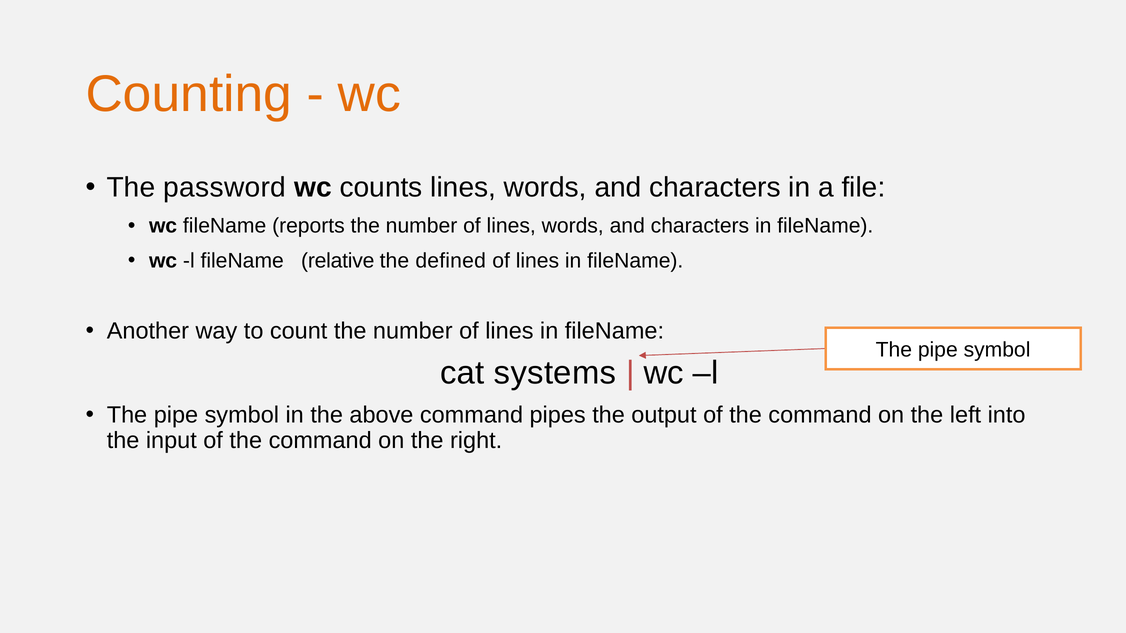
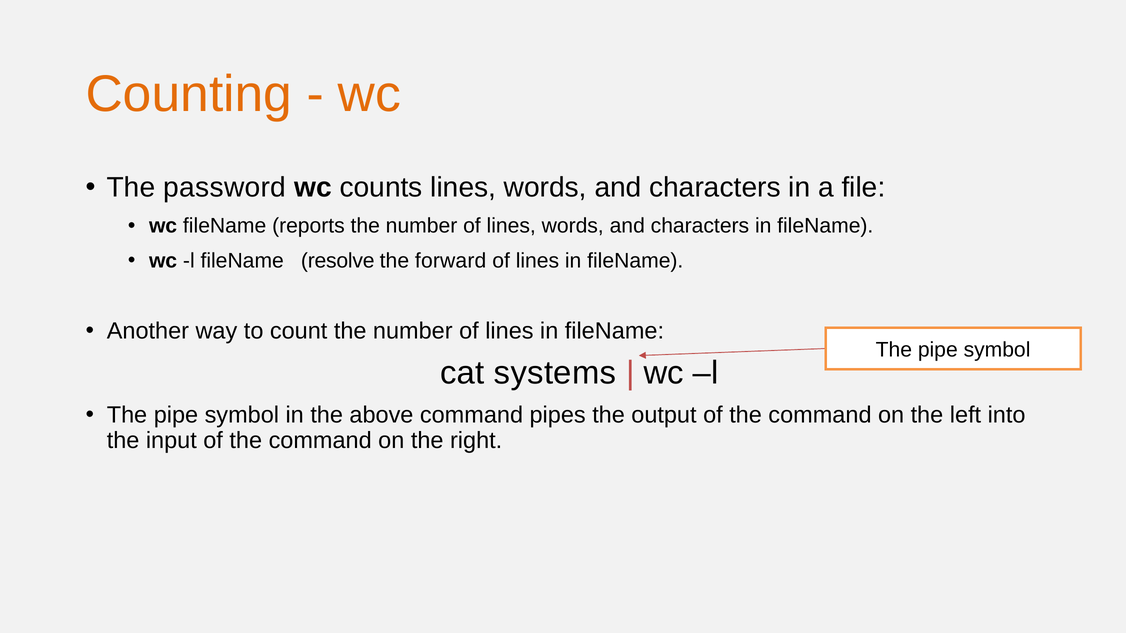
relative: relative -> resolve (338, 261)
defined: defined -> forward (451, 261)
